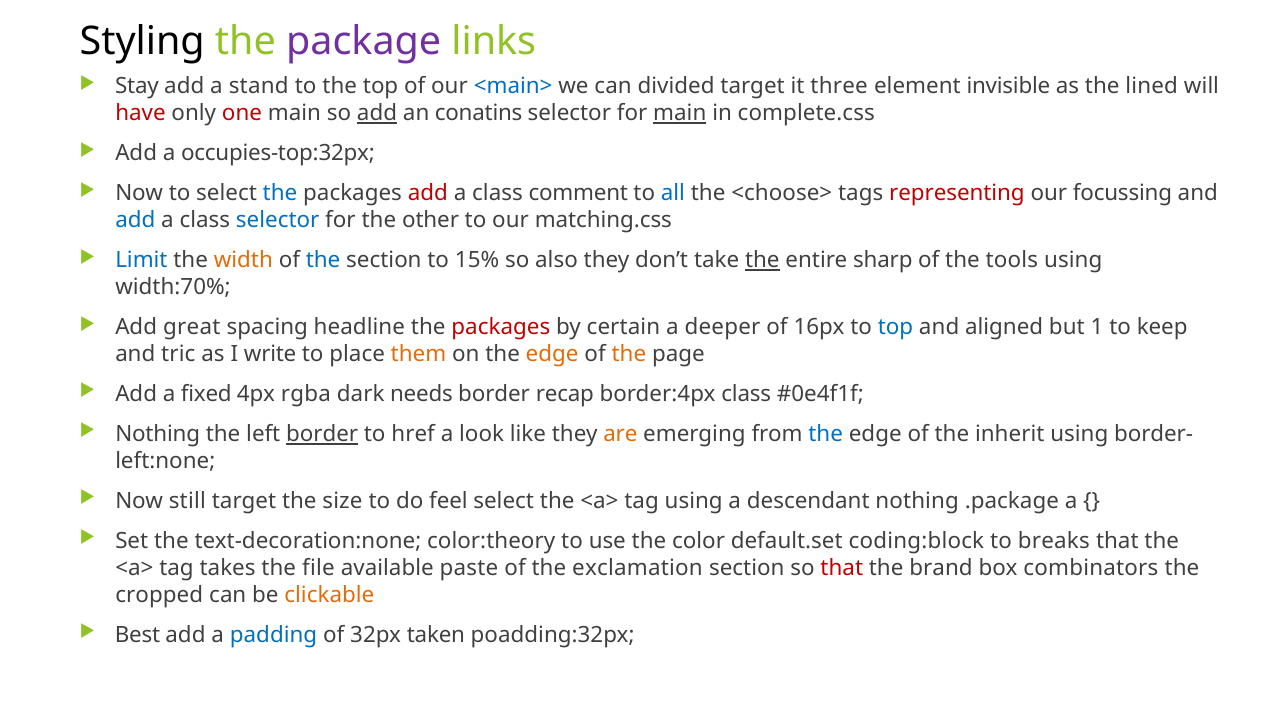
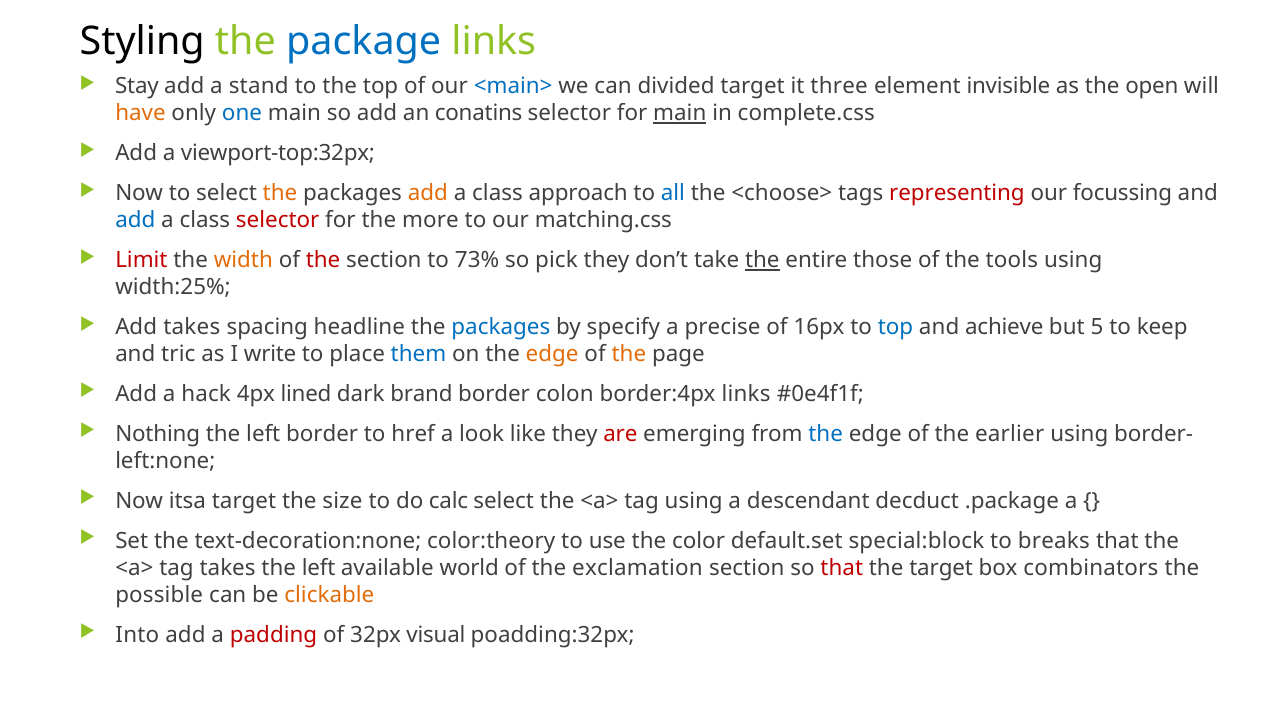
package colour: purple -> blue (364, 42)
lined: lined -> open (1152, 87)
have colour: red -> orange (140, 113)
one colour: red -> blue (242, 113)
add underline: present -> none (377, 113)
occupies-top:32px: occupies-top:32px -> viewport-top:32px (278, 153)
the colour: blue -> orange (280, 194)
add colour: red -> orange (428, 194)
comment: comment -> approach (578, 194)
selector colour: blue -> red (278, 220)
other: other -> more (430, 220)
Limit colour: blue -> red (141, 260)
the colour: blue -> red (323, 260)
15%: 15% -> 73% (477, 260)
also: also -> pick (556, 260)
sharp: sharp -> those (883, 260)
width:70%: width:70% -> width:25% (173, 287)
Add great: great -> takes (192, 327)
packages colour: red -> blue (501, 327)
certain: certain -> specify (623, 327)
deeper: deeper -> precise (723, 327)
aligned: aligned -> achieve (1004, 327)
1: 1 -> 5 (1097, 327)
them colour: orange -> blue (419, 354)
fixed: fixed -> hack (206, 394)
rgba: rgba -> lined (306, 394)
needs: needs -> brand (421, 394)
recap: recap -> colon (565, 394)
border:4px class: class -> links (746, 394)
border underline: present -> none (322, 434)
are colour: orange -> red (620, 434)
inherit: inherit -> earlier (1010, 434)
still: still -> itsa (187, 501)
feel: feel -> calc (448, 501)
descendant nothing: nothing -> decduct (917, 501)
coding:block: coding:block -> special:block (916, 541)
takes the file: file -> left (319, 568)
paste: paste -> world (469, 568)
the brand: brand -> target (941, 568)
cropped: cropped -> possible (159, 595)
Best: Best -> Into (137, 635)
padding colour: blue -> red (274, 635)
taken: taken -> visual (436, 635)
